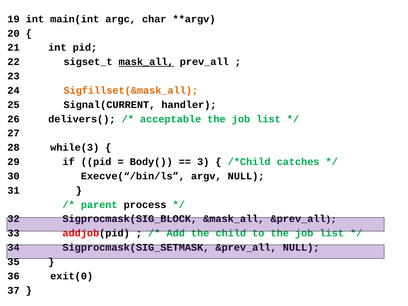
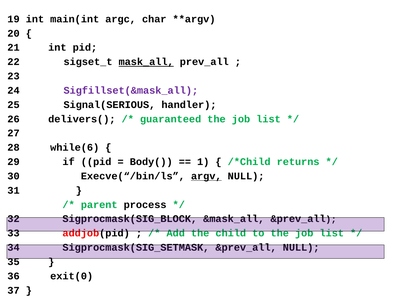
Sigfillset(&mask_all colour: orange -> purple (131, 90)
Signal(CURRENT: Signal(CURRENT -> Signal(SERIOUS (109, 105)
acceptable: acceptable -> guaranteed (171, 119)
while(3: while(3 -> while(6 (75, 148)
3: 3 -> 1 (203, 162)
catches: catches -> returns (298, 162)
argv underline: none -> present (206, 176)
